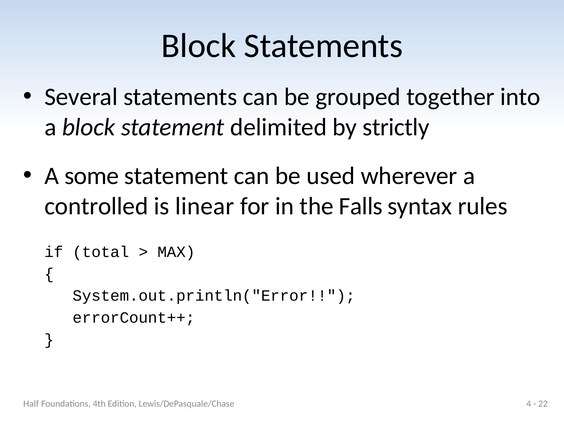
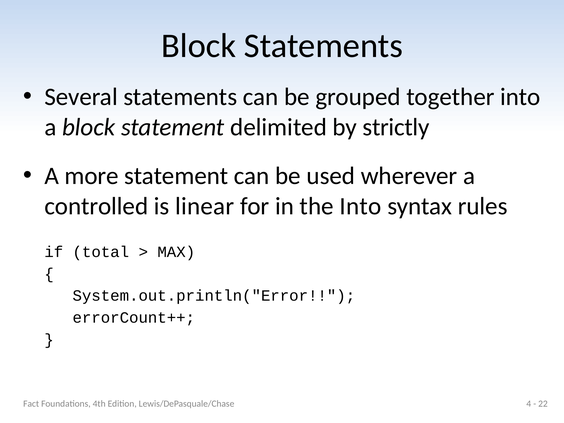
some: some -> more (92, 176)
the Falls: Falls -> Into (361, 206)
Half: Half -> Fact (31, 404)
